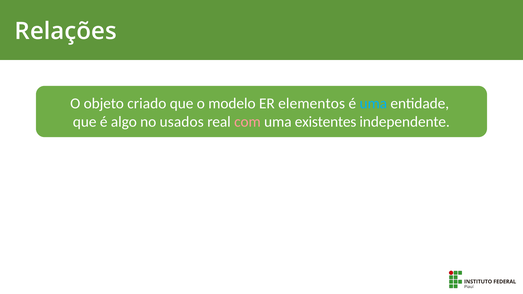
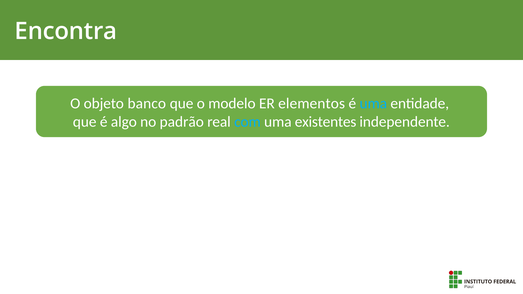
Relações: Relações -> Encontra (66, 31)
criado: criado -> banco (147, 103)
usados: usados -> padrão (182, 122)
com colour: pink -> light blue (247, 122)
